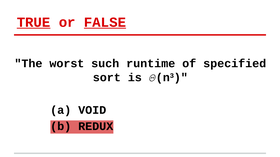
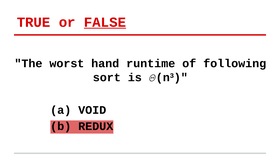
TRUE underline: present -> none (34, 22)
such: such -> hand (105, 64)
specified: specified -> following (235, 64)
